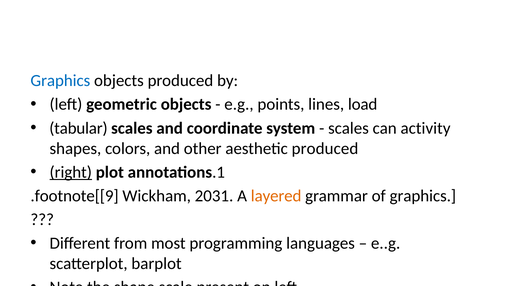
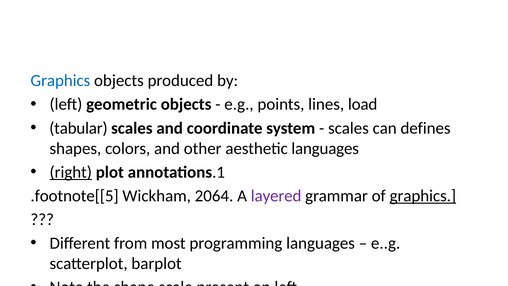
activity: activity -> defines (426, 128)
aesthetic produced: produced -> languages (325, 148)
.footnote[[9: .footnote[[9 -> .footnote[[5 (75, 196)
2031: 2031 -> 2064 (214, 196)
layered colour: orange -> purple (276, 196)
graphics underline: none -> present (423, 196)
